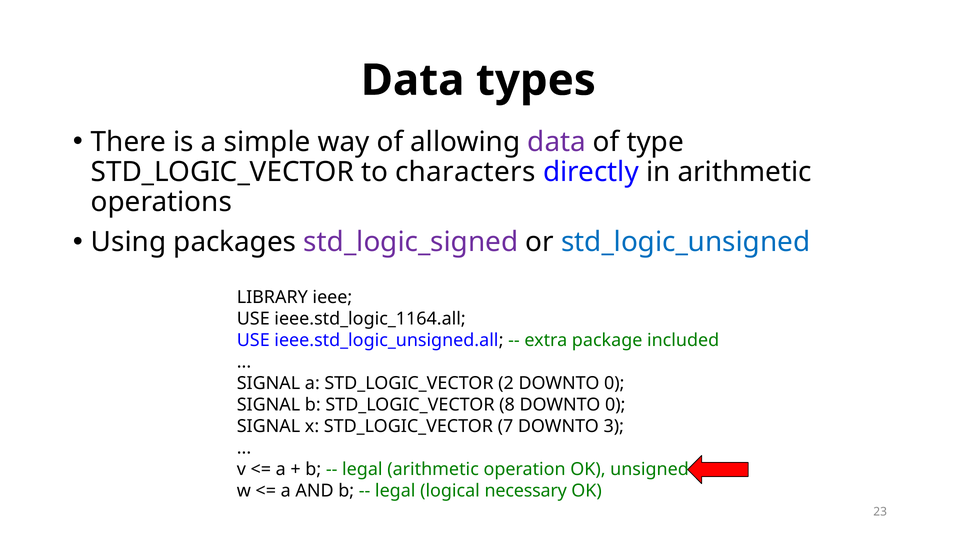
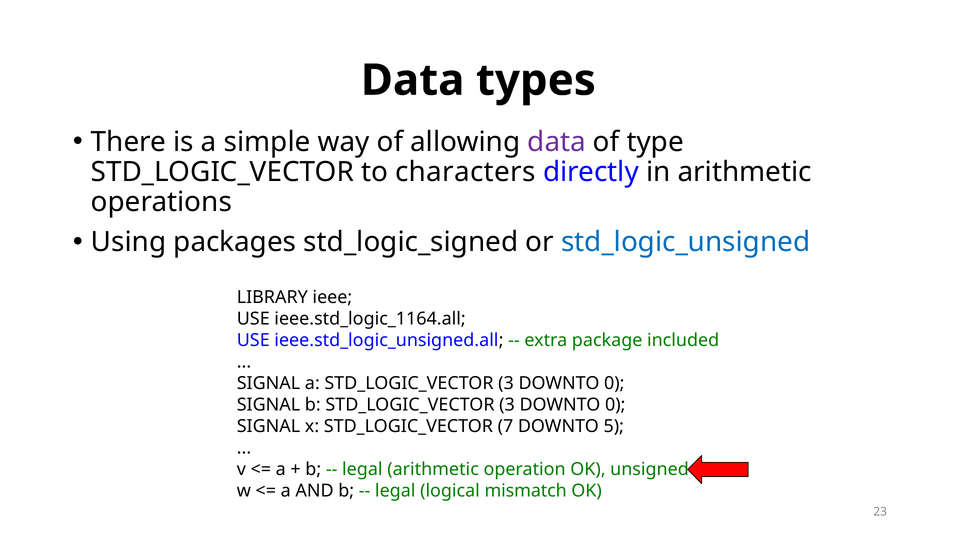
std_logic_signed colour: purple -> black (411, 242)
a STD_LOGIC_VECTOR 2: 2 -> 3 (506, 384)
b STD_LOGIC_VECTOR 8: 8 -> 3 (507, 405)
3: 3 -> 5 (614, 427)
necessary: necessary -> mismatch (526, 491)
